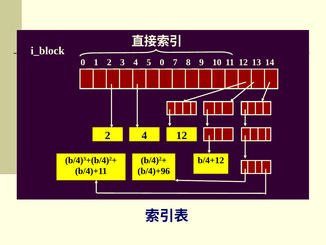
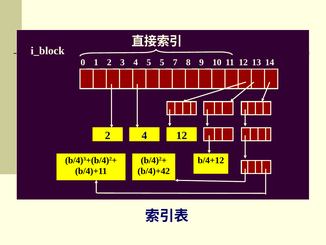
5 0: 0 -> 5 (162, 62)
b/4)+96: b/4)+96 -> b/4)+42 (154, 171)
